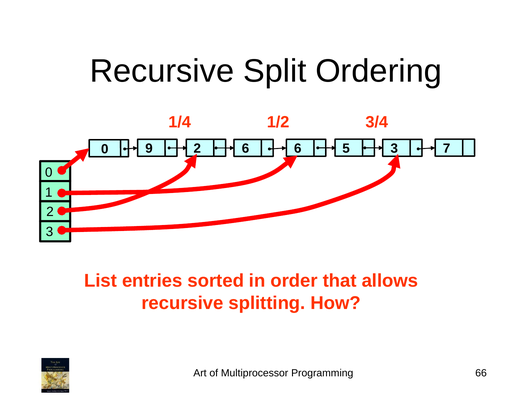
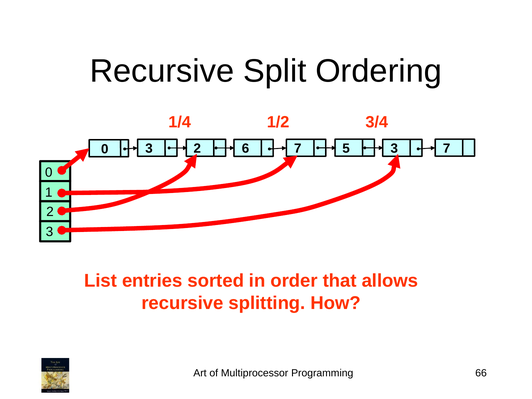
0 9: 9 -> 3 (149, 148)
6 6: 6 -> 7 (298, 148)
